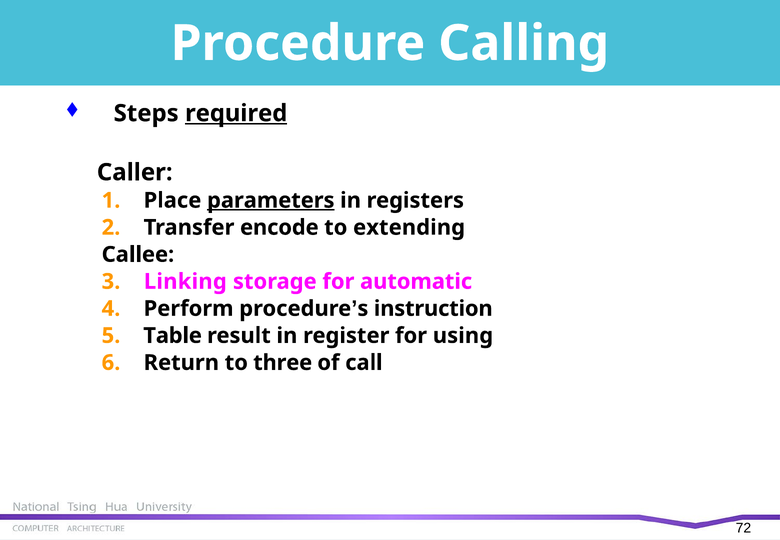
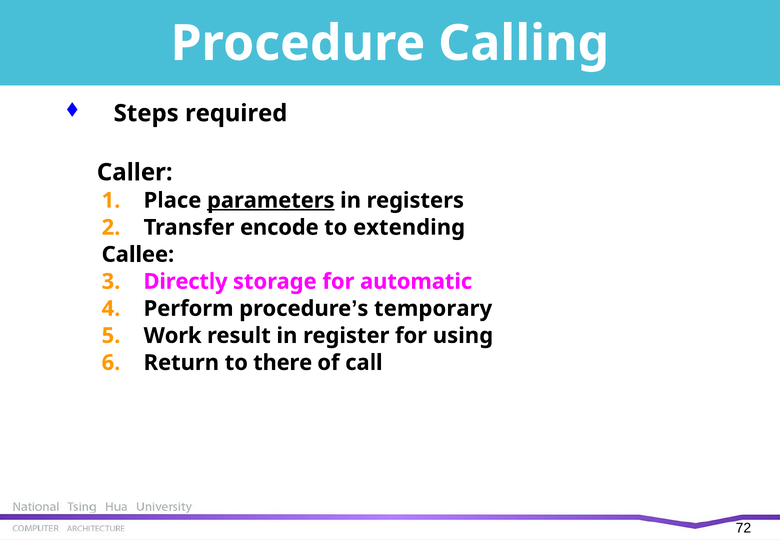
required underline: present -> none (236, 113)
Linking: Linking -> Directly (186, 282)
instruction: instruction -> temporary (433, 309)
Table: Table -> Work (173, 336)
three: three -> there (283, 363)
